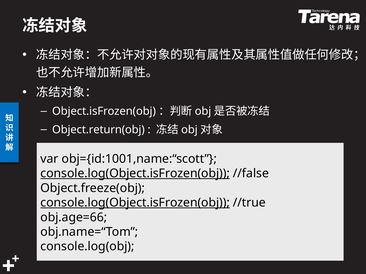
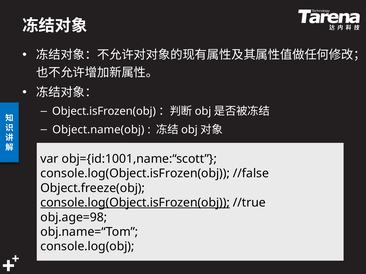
Object.return(obj: Object.return(obj -> Object.name(obj (98, 130)
console.log(Object.isFrozen(obj underline: present -> none (135, 174)
obj.age=66: obj.age=66 -> obj.age=98 (74, 218)
